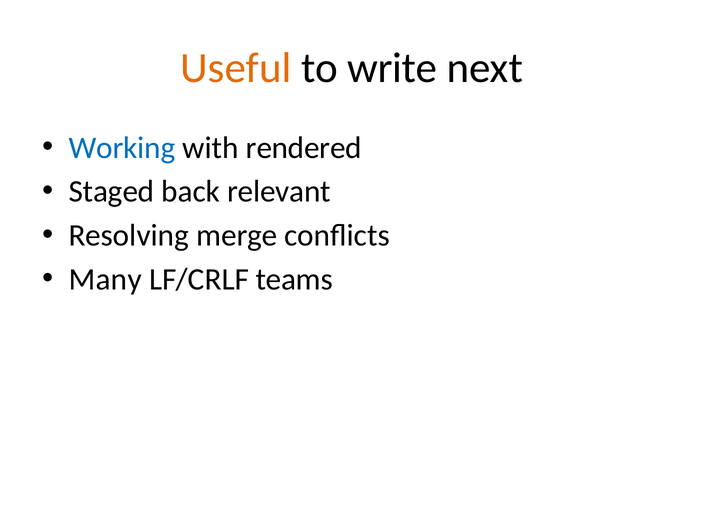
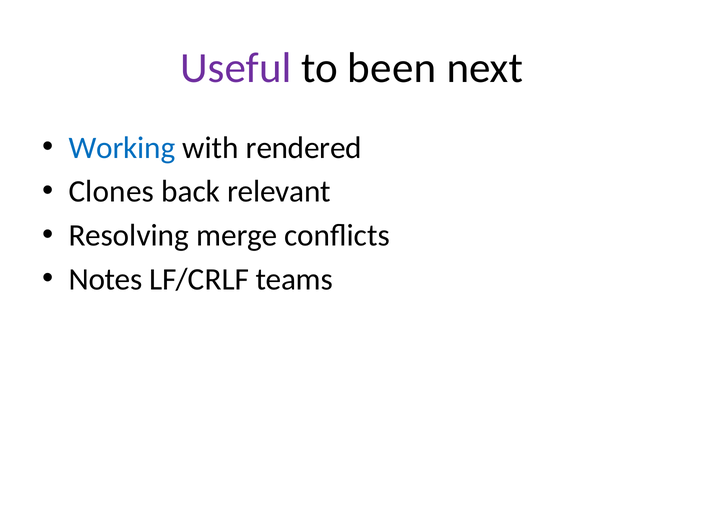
Useful colour: orange -> purple (236, 68)
write: write -> been (392, 68)
Staged: Staged -> Clones (111, 192)
Many: Many -> Notes (106, 279)
